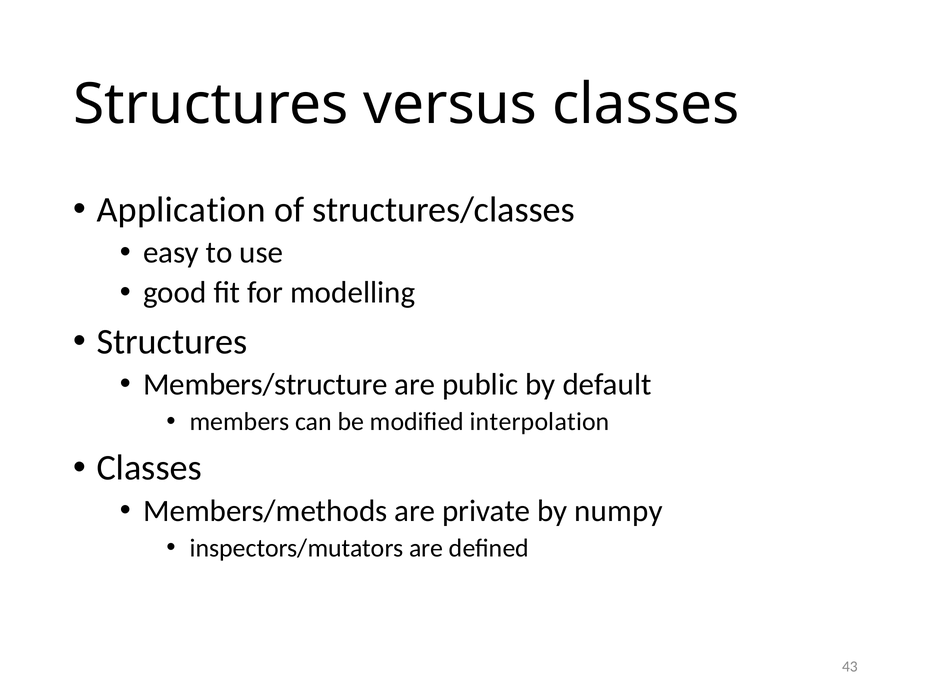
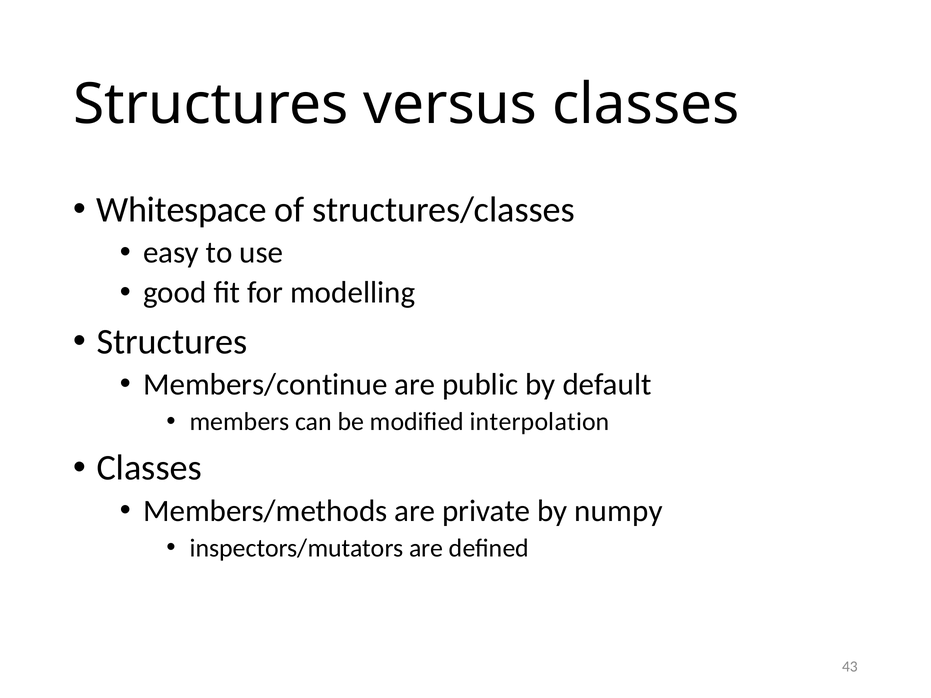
Application: Application -> Whitespace (182, 210)
Members/structure: Members/structure -> Members/continue (265, 385)
